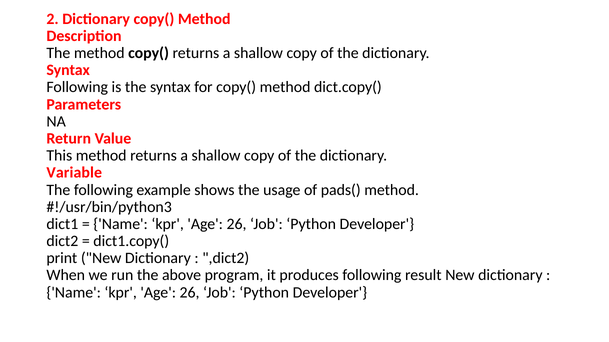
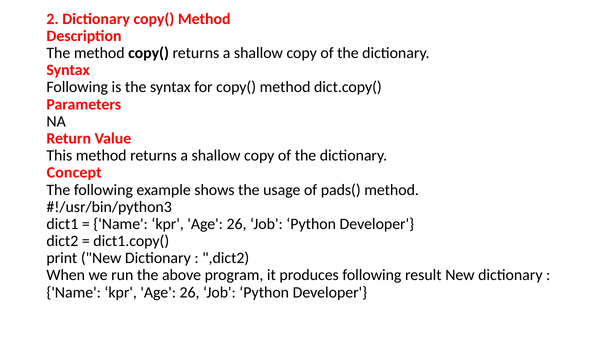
Variable: Variable -> Concept (74, 173)
